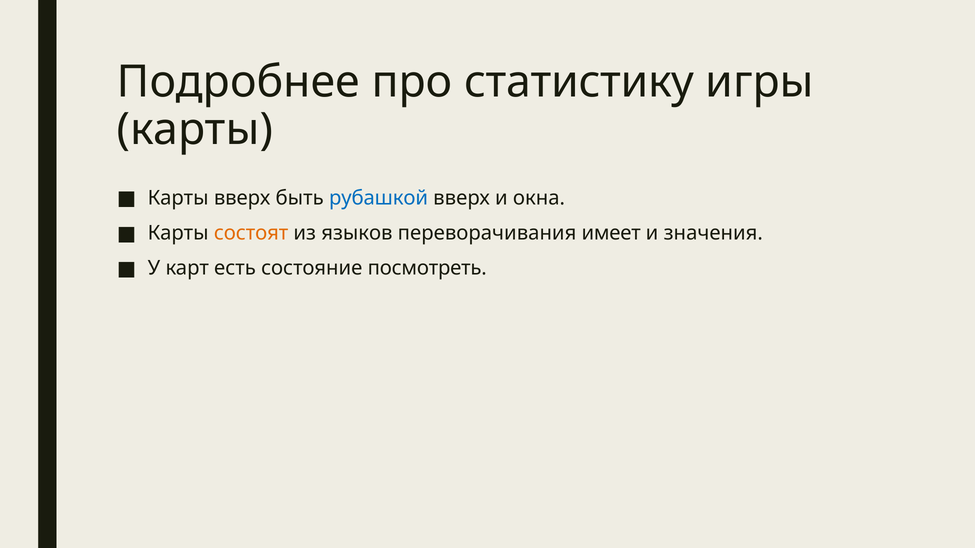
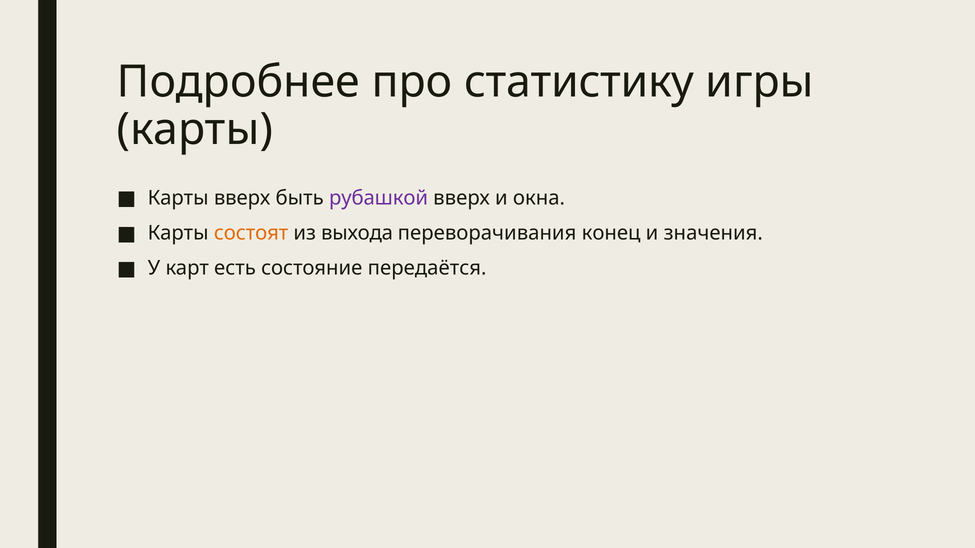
рубашкой colour: blue -> purple (379, 198)
языков: языков -> выхода (357, 233)
имеет: имеет -> конец (611, 233)
посмотреть: посмотреть -> передаётся (427, 268)
